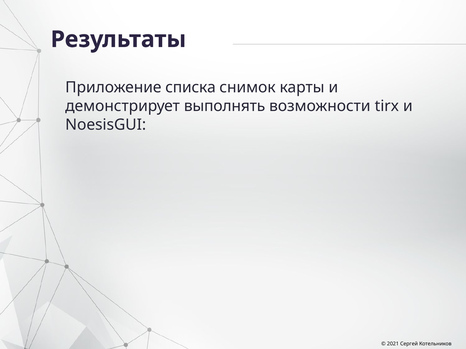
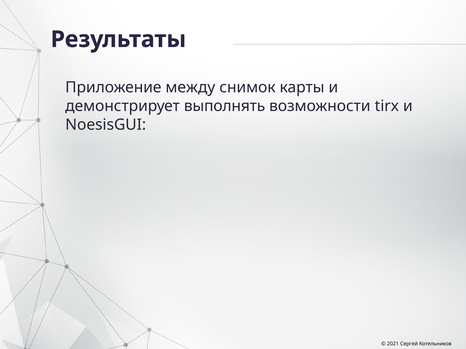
списка: списка -> между (190, 88)
